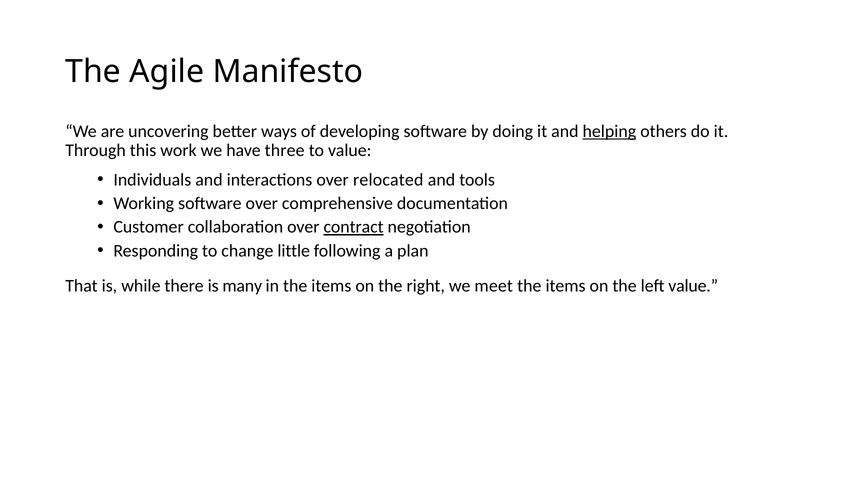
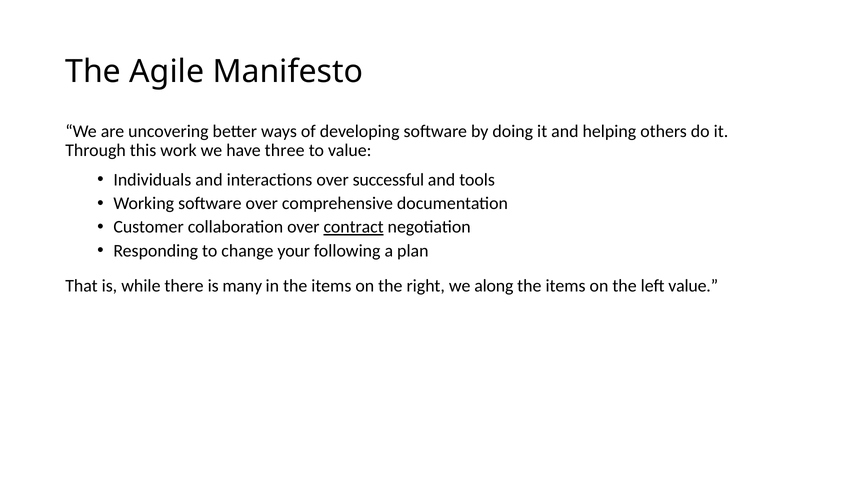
helping underline: present -> none (609, 131)
relocated: relocated -> successful (388, 180)
little: little -> your (294, 251)
meet: meet -> along (494, 286)
